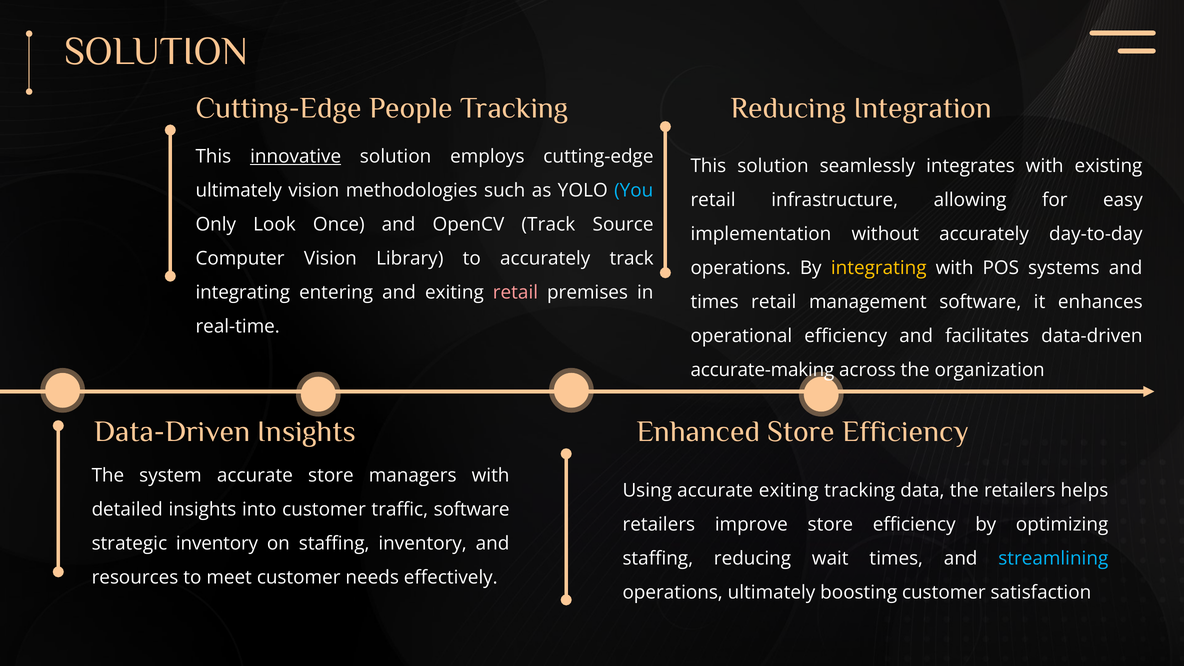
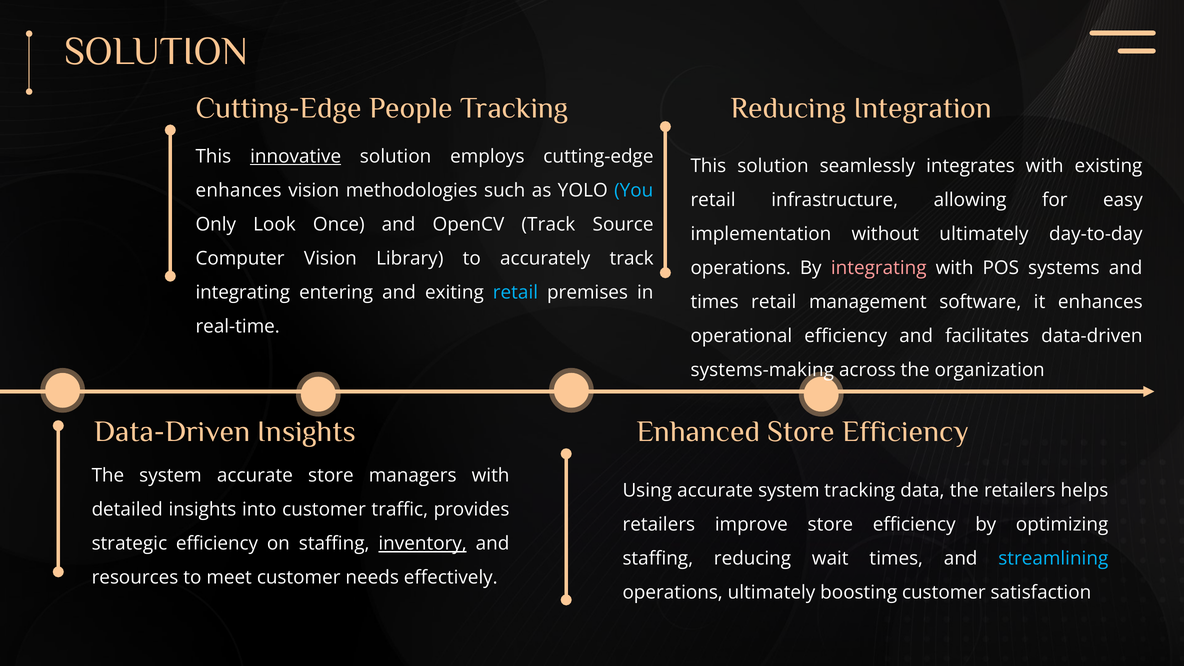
ultimately: ultimately -> enhances (239, 190)
without accurately: accurately -> ultimately (984, 234)
integrating colour: yellow -> pink (879, 268)
retail colour: pink -> light blue (515, 293)
accurate-making: accurate-making -> systems-making (762, 370)
accurate exiting: exiting -> system (789, 491)
traffic software: software -> provides (472, 510)
strategic inventory: inventory -> efficiency (217, 544)
inventory underline: none -> present (423, 544)
